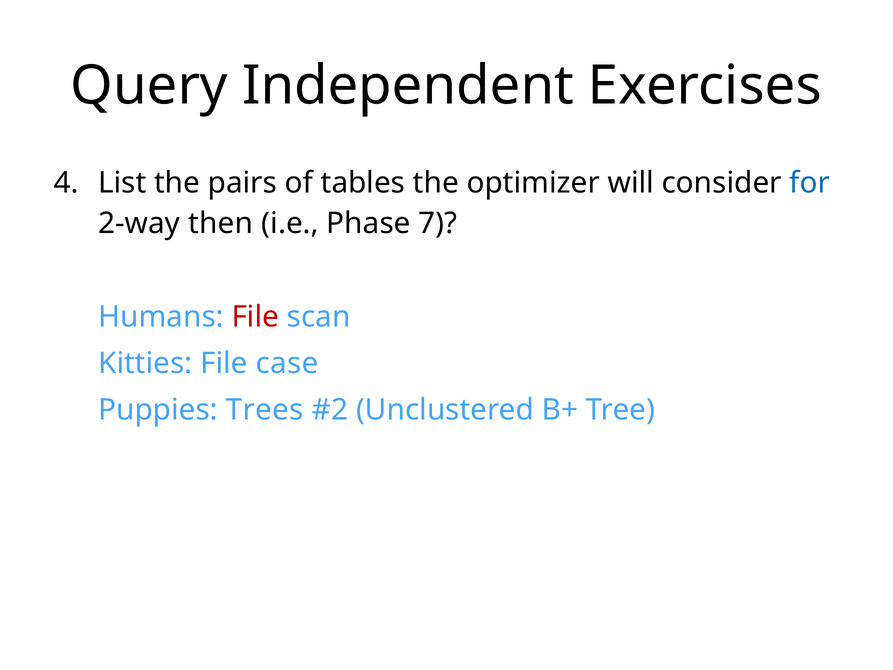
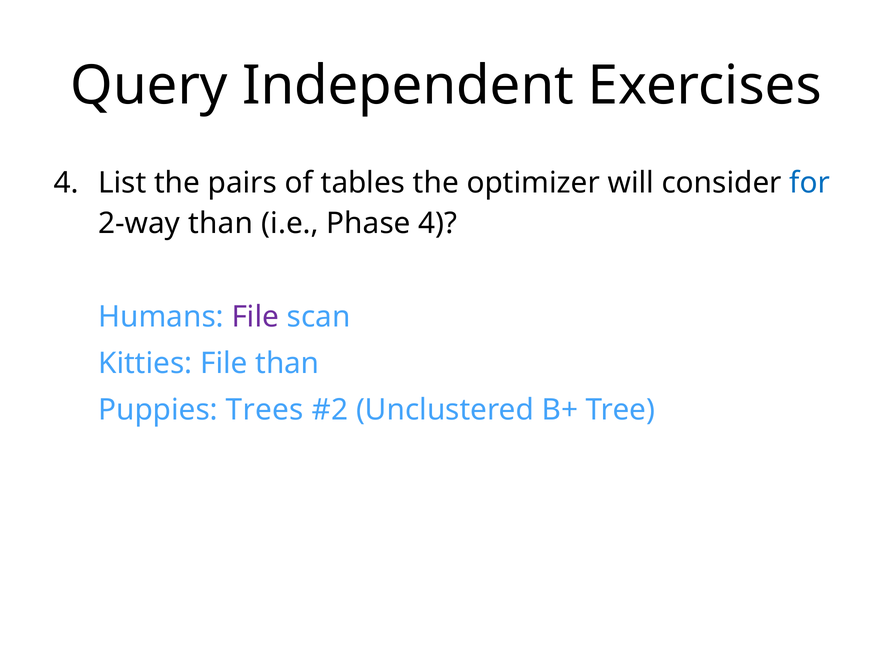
2-way then: then -> than (221, 223)
Phase 7: 7 -> 4 (438, 223)
File colour: red -> purple (255, 317)
File case: case -> than (287, 363)
